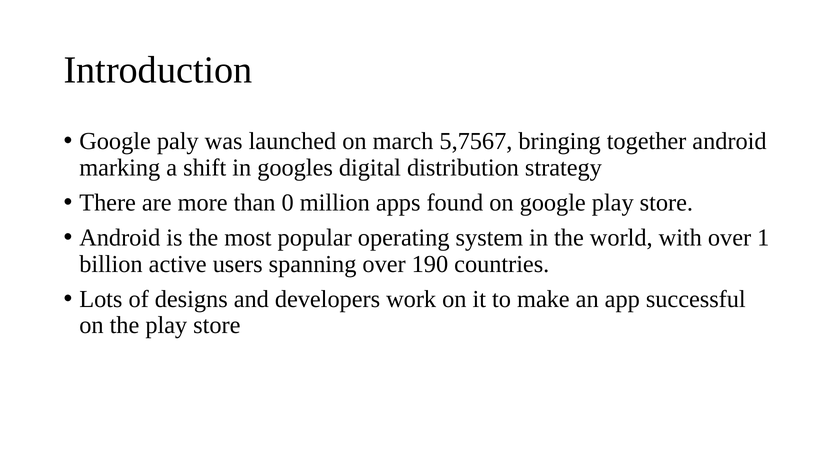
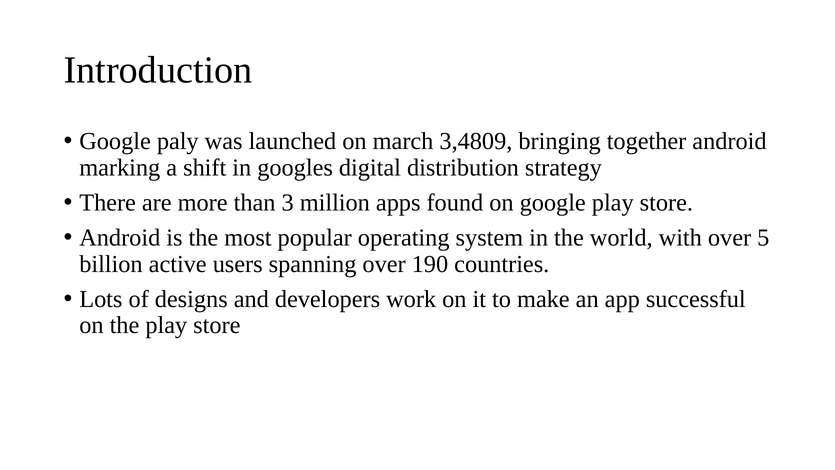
5,7567: 5,7567 -> 3,4809 (476, 141)
0: 0 -> 3 (288, 202)
1: 1 -> 5 (763, 238)
